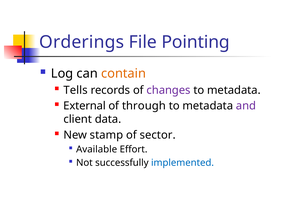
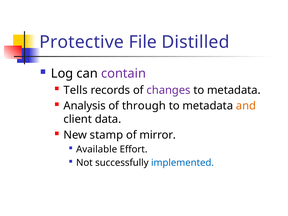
Orderings: Orderings -> Protective (82, 42)
Pointing: Pointing -> Distilled (195, 42)
contain colour: orange -> purple (124, 74)
External: External -> Analysis (85, 106)
and colour: purple -> orange (246, 106)
sector: sector -> mirror (158, 135)
